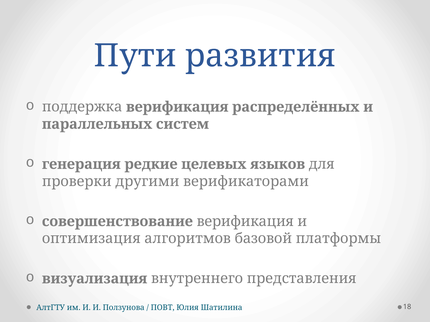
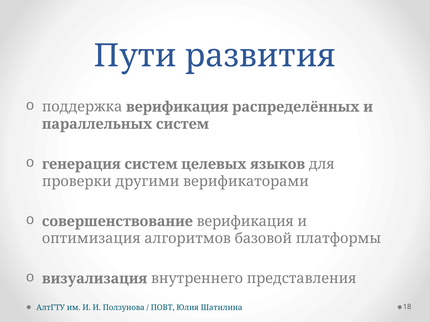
генерация редкие: редкие -> систем (151, 164)
